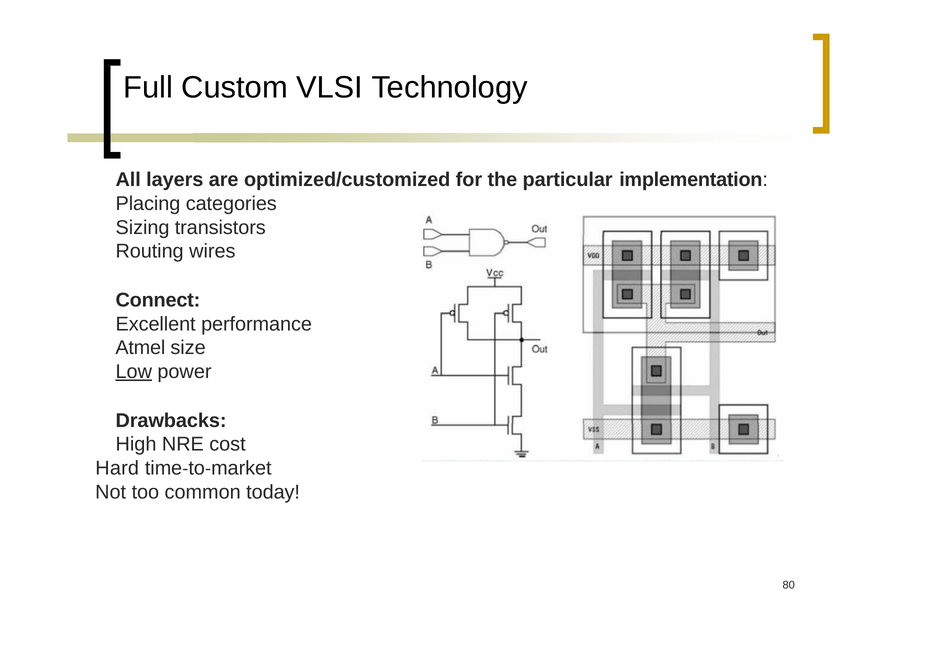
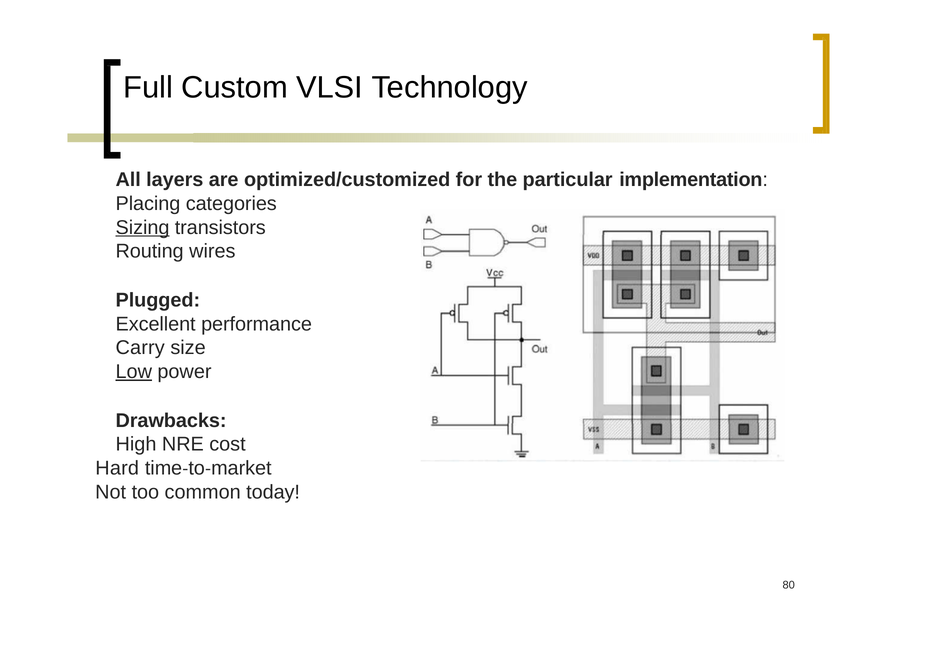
Sizing underline: none -> present (143, 227)
Connect: Connect -> Plugged (158, 300)
Atmel: Atmel -> Carry (140, 348)
